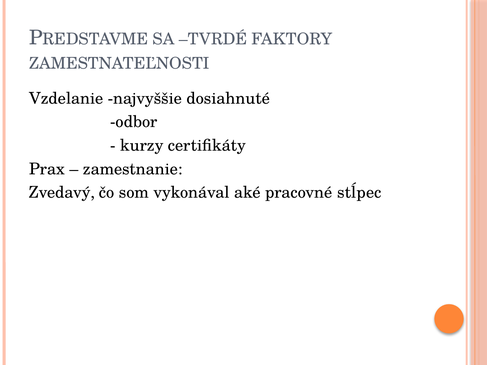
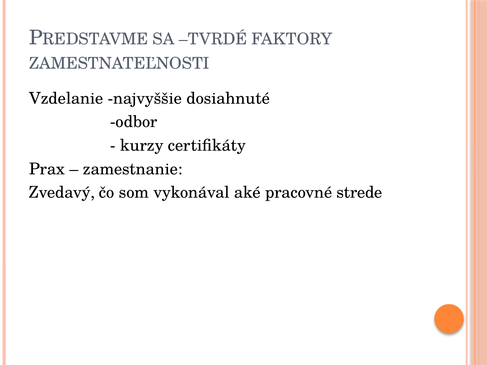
stĺpec: stĺpec -> strede (359, 193)
